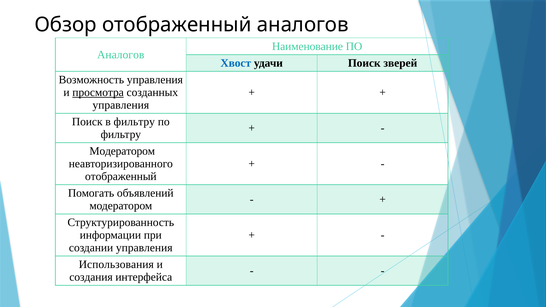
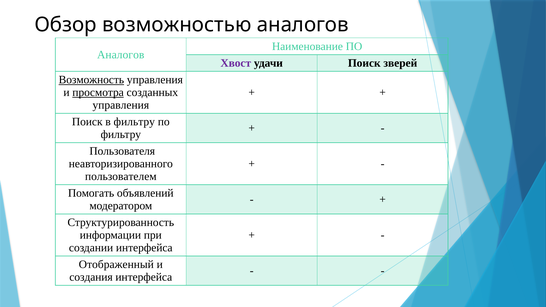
Обзор отображенный: отображенный -> возможностью (177, 25)
Хвост colour: blue -> purple (236, 63)
Возможность underline: none -> present (91, 80)
Модератором: Модератором -> Пользователя (122, 151)
отображенный: отображенный -> пользователем (121, 176)
создании управления: управления -> интерфейса (144, 248)
Использования: Использования -> Отображенный (116, 265)
